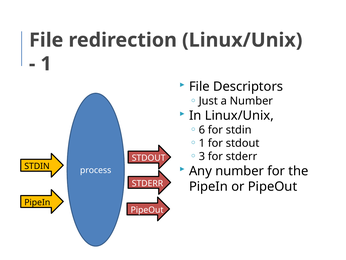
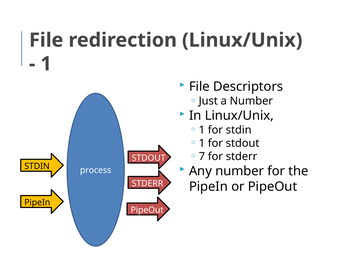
6: 6 -> 1 (202, 130)
3: 3 -> 7 (202, 156)
